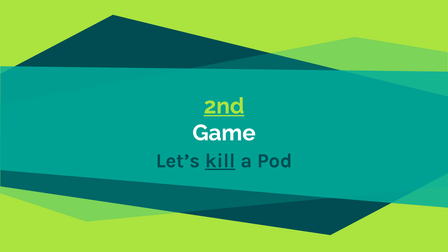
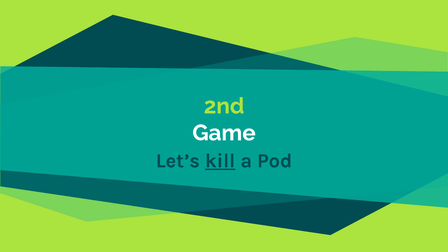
2nd underline: present -> none (224, 106)
